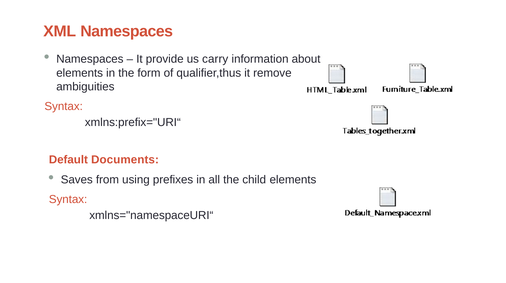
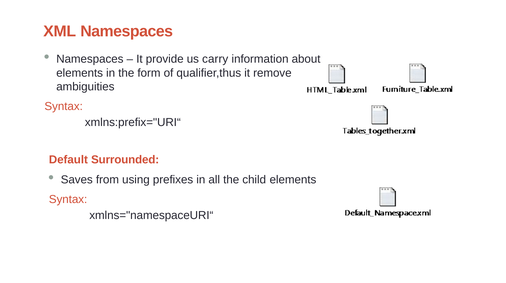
Documents: Documents -> Surrounded (125, 160)
